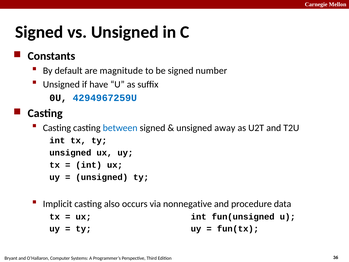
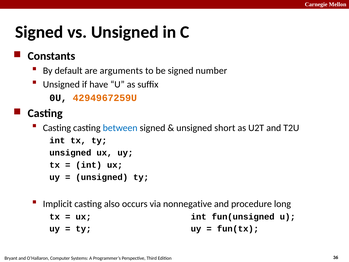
magnitude: magnitude -> arguments (121, 71)
4294967259U colour: blue -> orange (105, 98)
away: away -> short (225, 128)
data: data -> long (283, 204)
